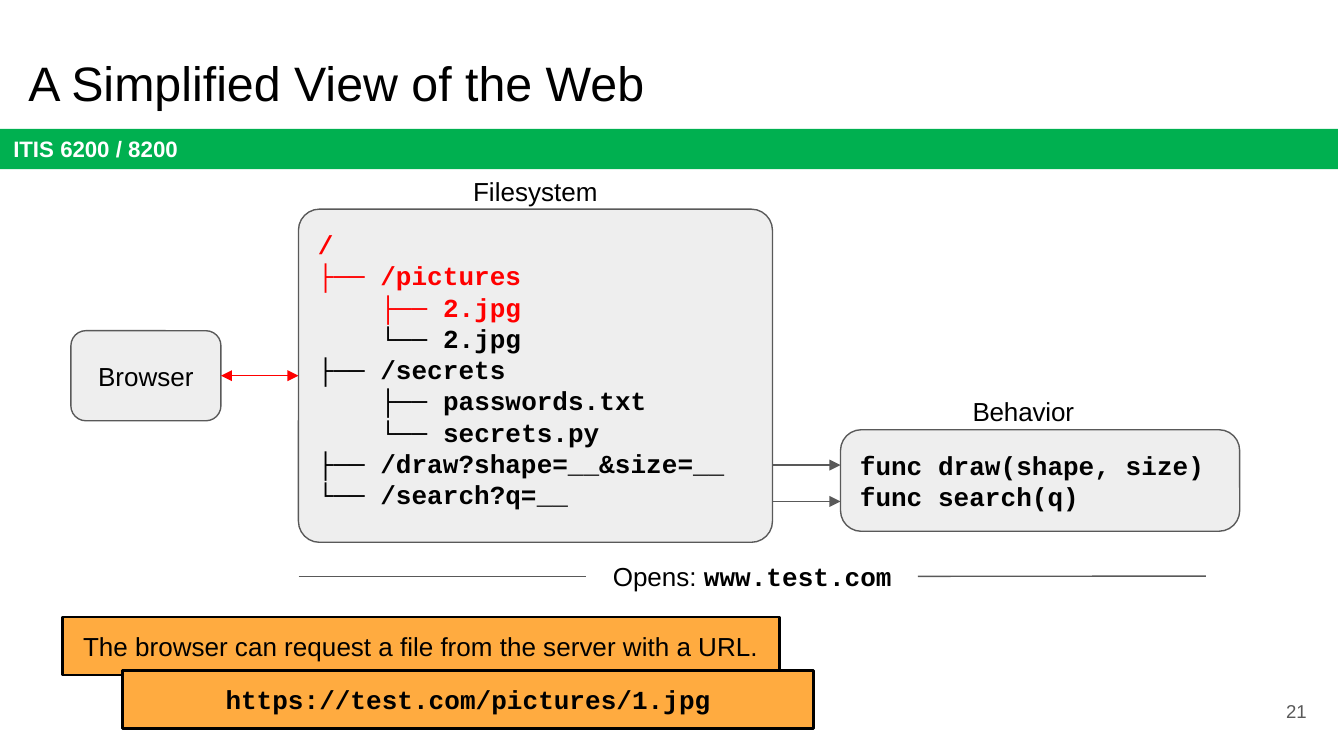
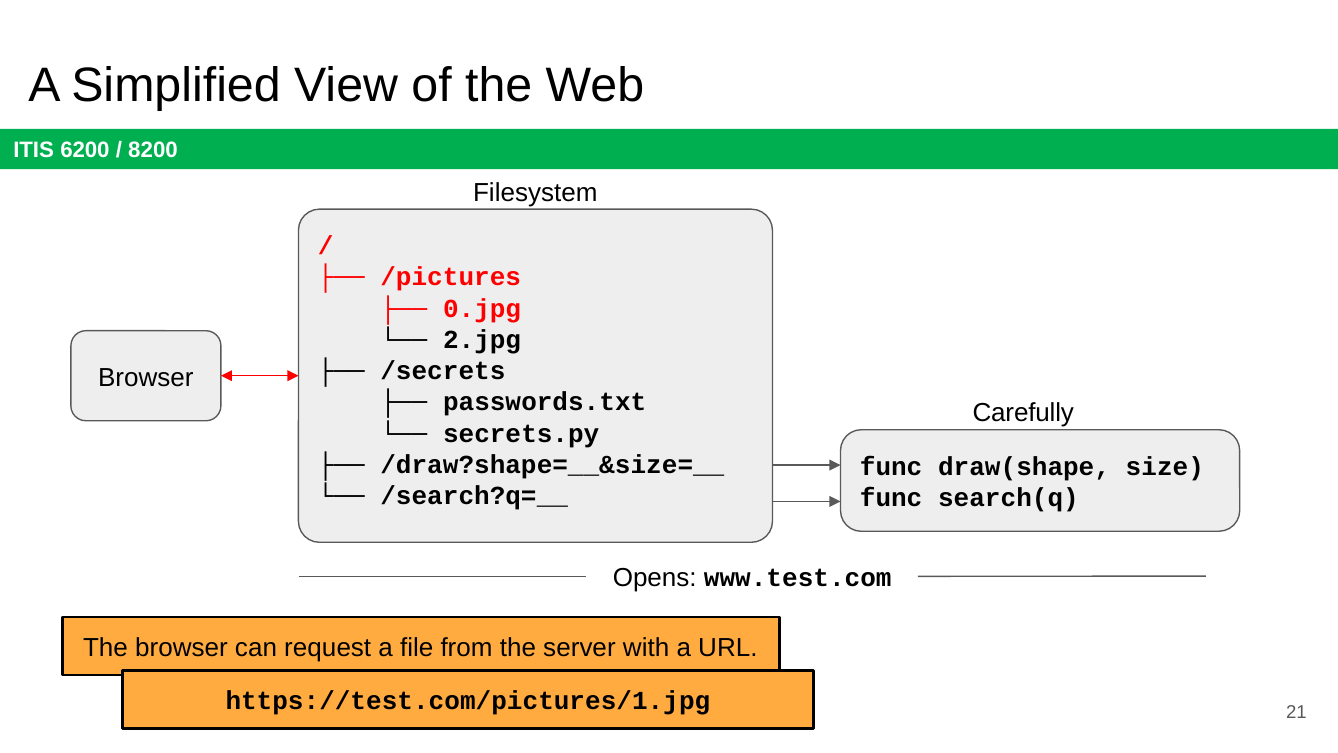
2.jpg: 2.jpg -> 0.jpg (482, 308)
Behavior: Behavior -> Carefully (1023, 413)
